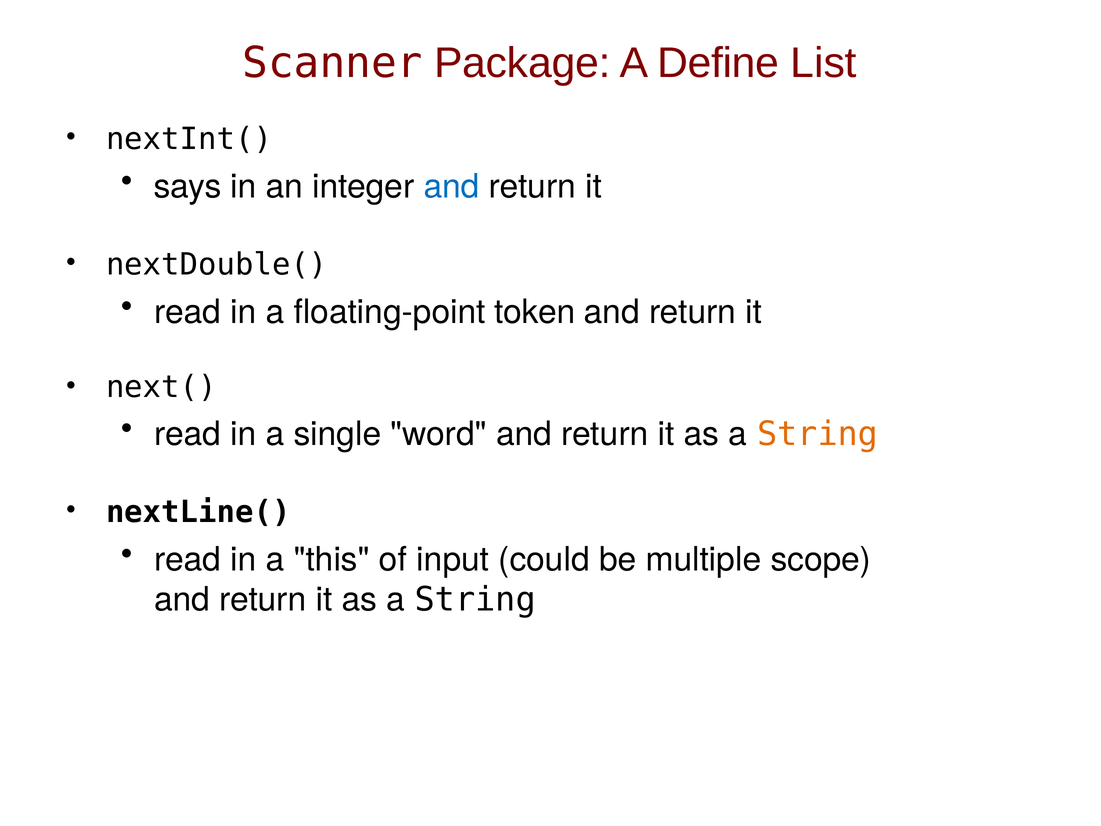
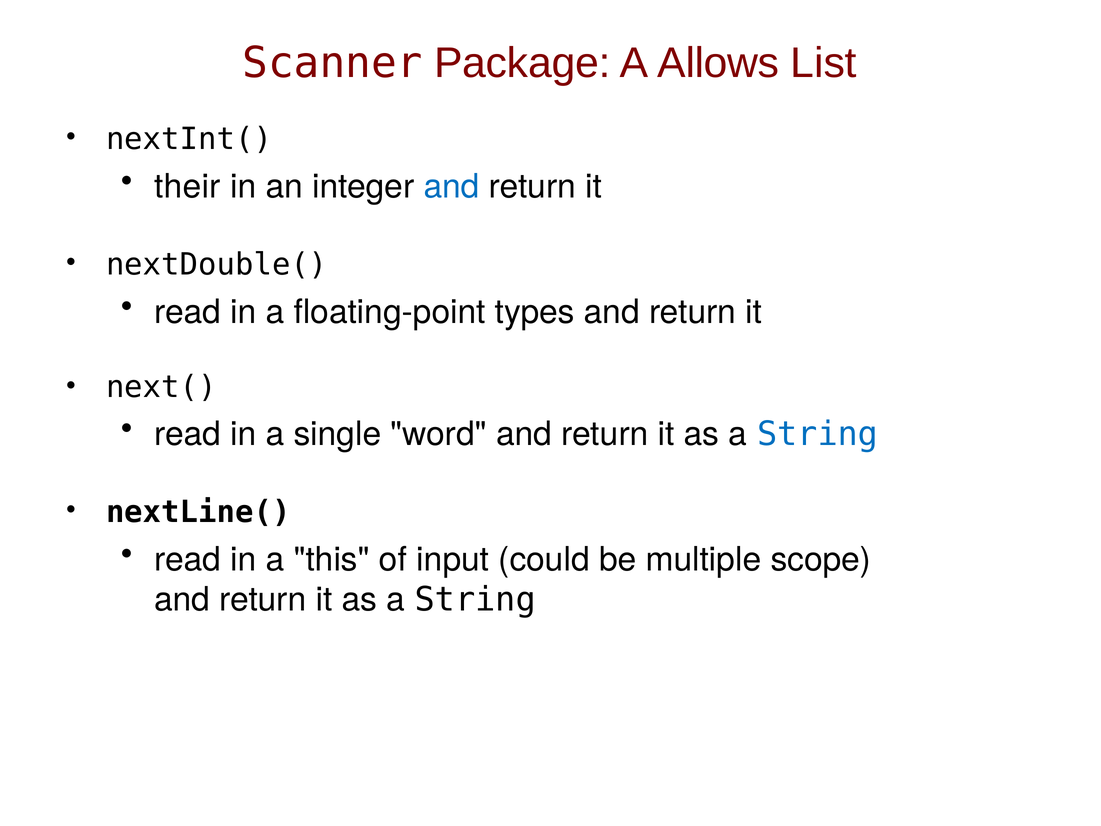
Define: Define -> Allows (718, 63)
says: says -> their (187, 187)
token: token -> types (535, 312)
String colour: orange -> blue (818, 434)
